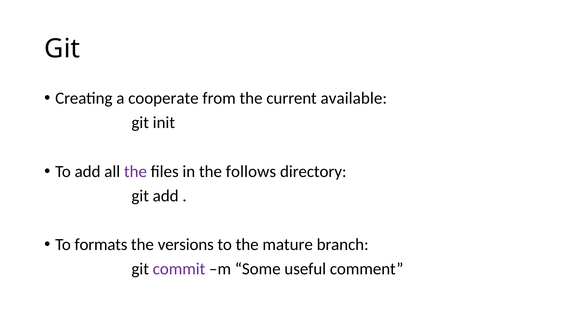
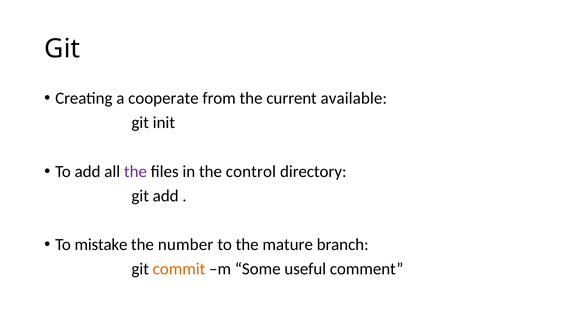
follows: follows -> control (251, 171)
formats: formats -> mistake (101, 244)
versions: versions -> number (186, 244)
commit colour: purple -> orange (179, 269)
